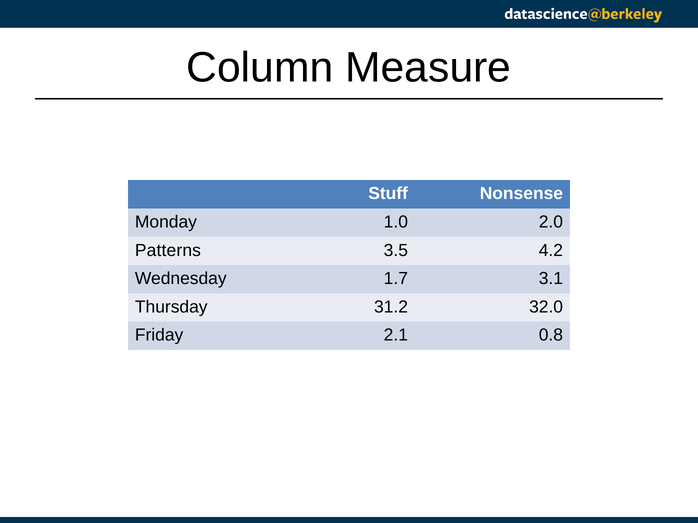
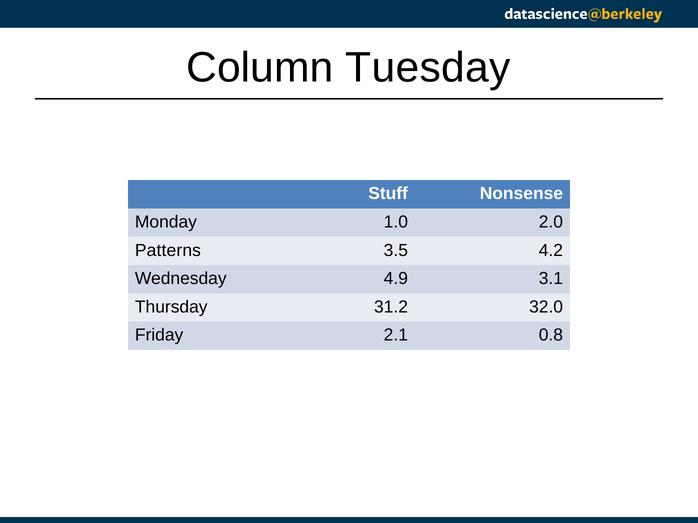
Measure: Measure -> Tuesday (428, 68)
1.7: 1.7 -> 4.9 (396, 279)
